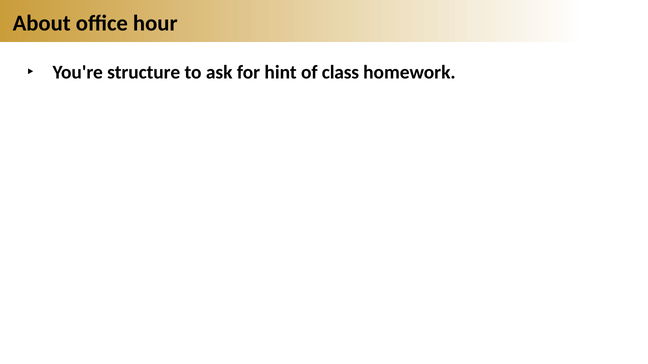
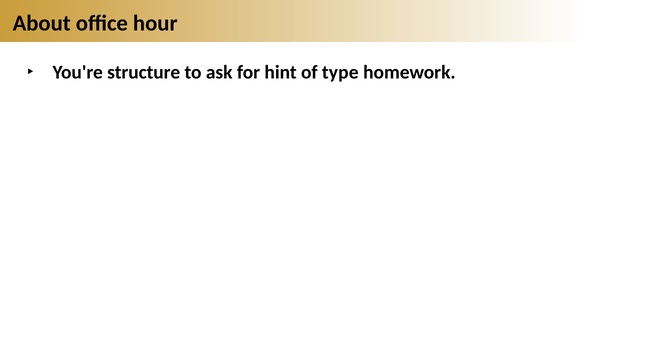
class: class -> type (340, 73)
